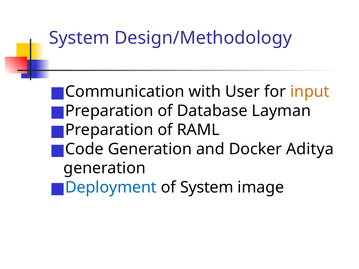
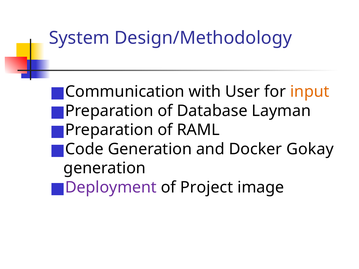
Aditya: Aditya -> Gokay (310, 149)
Deployment colour: blue -> purple (111, 187)
of System: System -> Project (207, 187)
